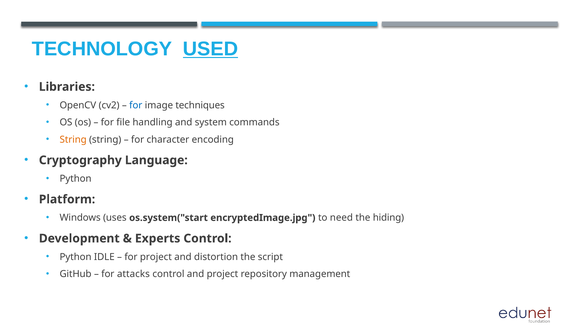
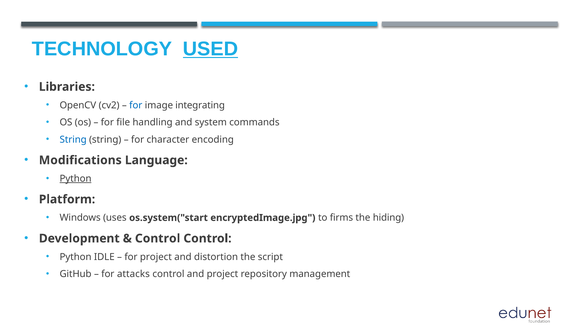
techniques: techniques -> integrating (200, 105)
String colour: orange -> blue (73, 139)
Cryptography: Cryptography -> Modifications (80, 160)
Python underline: none -> present (76, 178)
need: need -> firms (341, 218)
Experts: Experts -> Control (158, 238)
